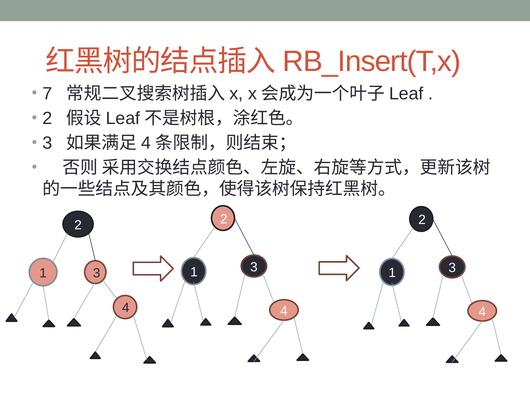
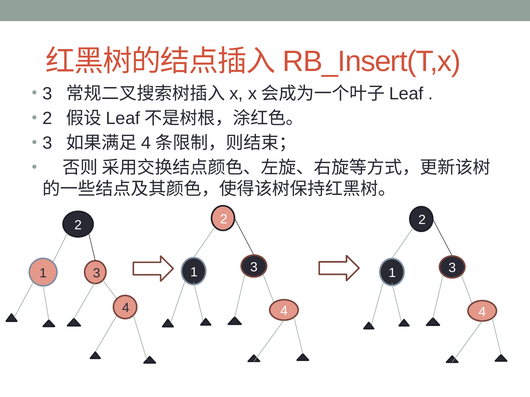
7: 7 -> 3 (47, 94)
